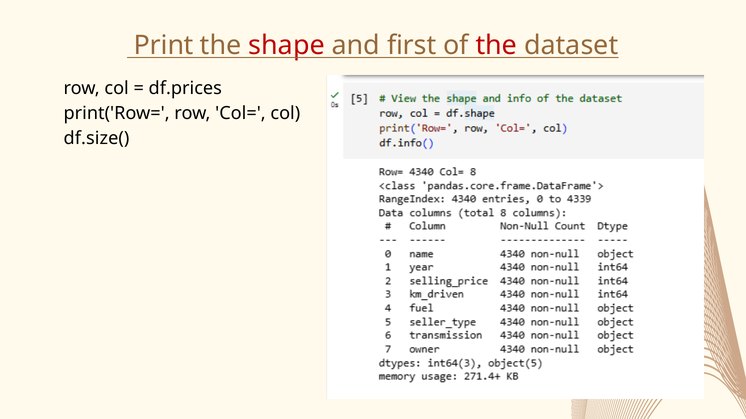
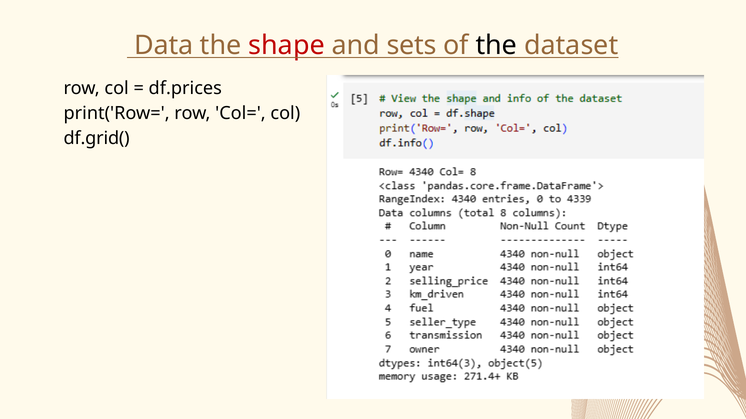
Print: Print -> Data (164, 45)
first: first -> sets (412, 45)
the colour: red -> black (496, 45)
df.size(: df.size( -> df.grid( (97, 138)
